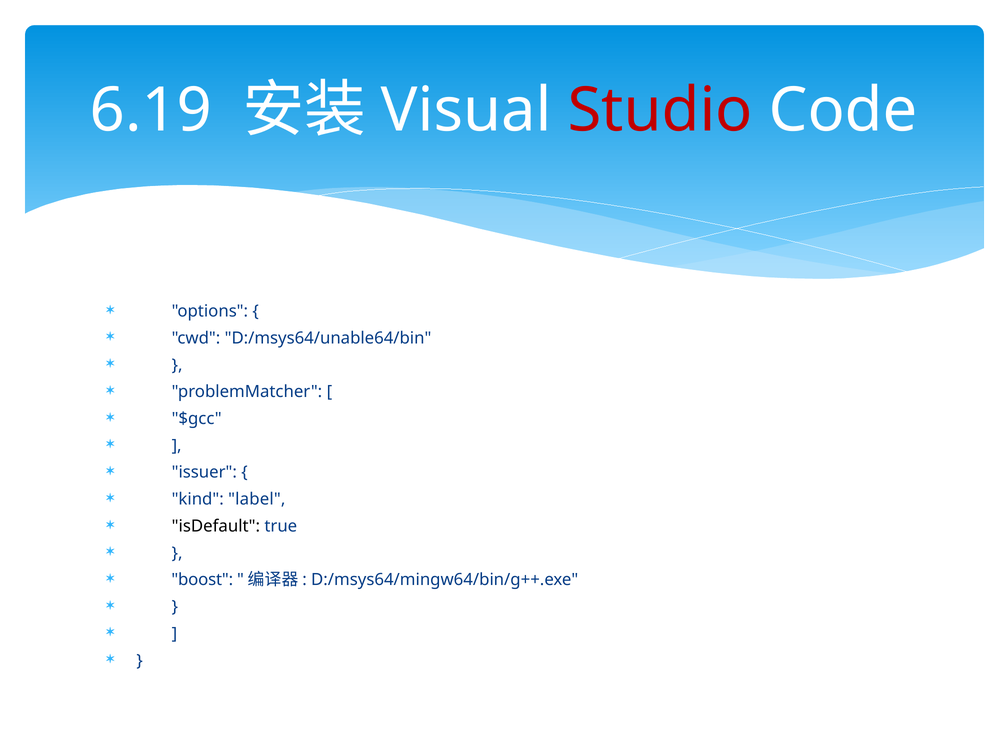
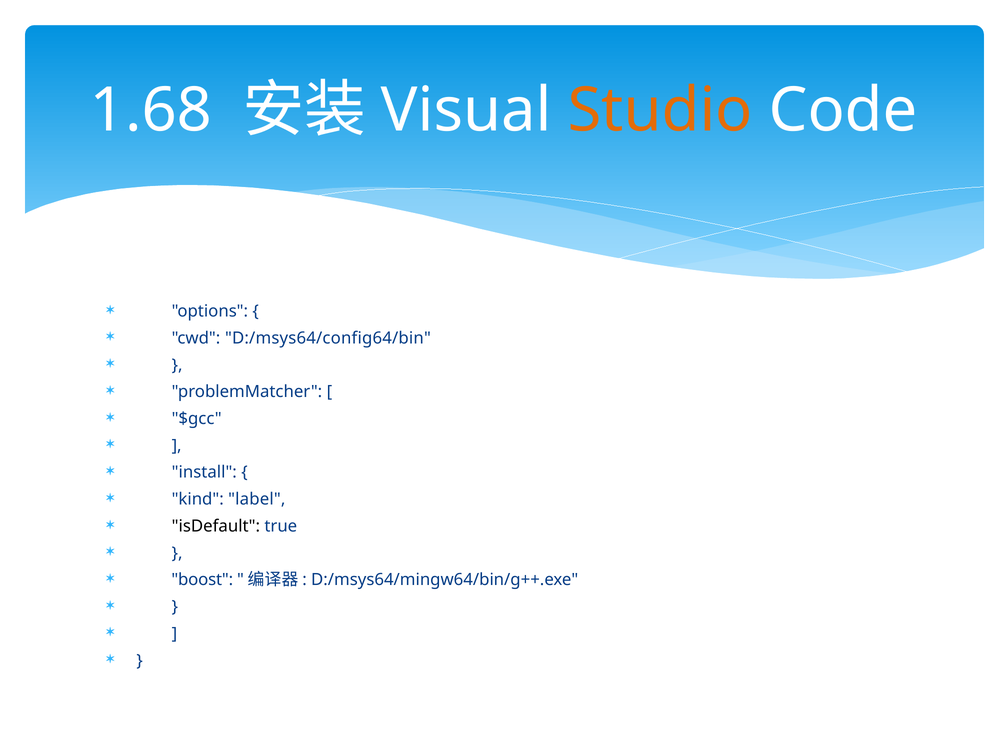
6.19: 6.19 -> 1.68 (151, 111)
Studio colour: red -> orange (660, 111)
D:/msys64/unable64/bin: D:/msys64/unable64/bin -> D:/msys64/config64/bin (328, 338)
issuer: issuer -> install (204, 472)
